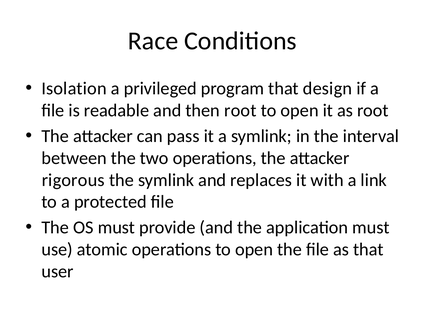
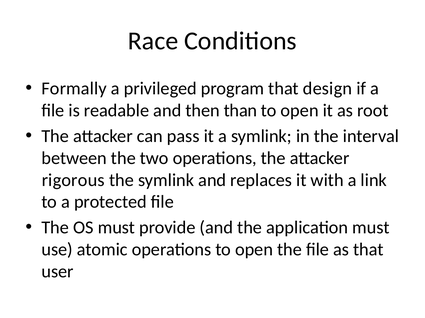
Isolation: Isolation -> Formally (74, 89)
then root: root -> than (240, 111)
